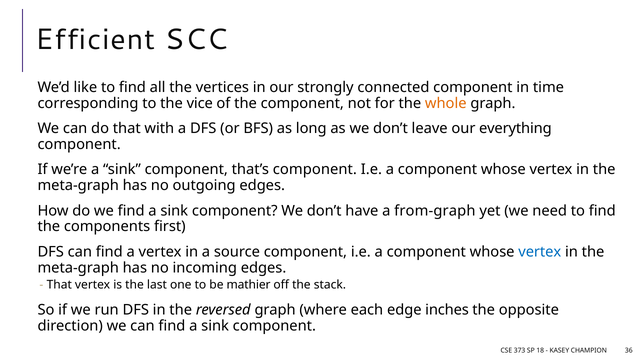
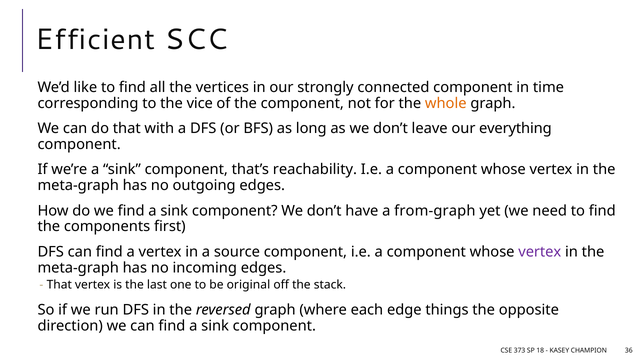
that’s component: component -> reachability (315, 170)
vertex colour: blue -> purple (540, 252)
mathier: mathier -> original (248, 285)
inches: inches -> things (447, 310)
